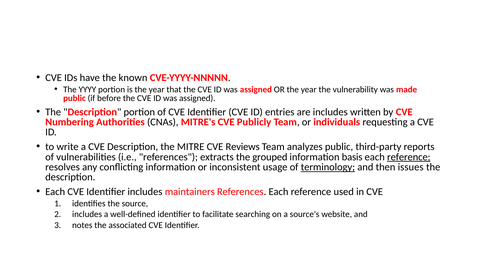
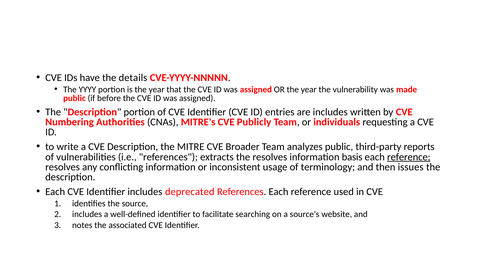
known: known -> details (133, 78)
Reviews: Reviews -> Broader (243, 147)
the grouped: grouped -> resolves (270, 157)
terminology underline: present -> none (328, 167)
maintainers: maintainers -> deprecated (190, 192)
